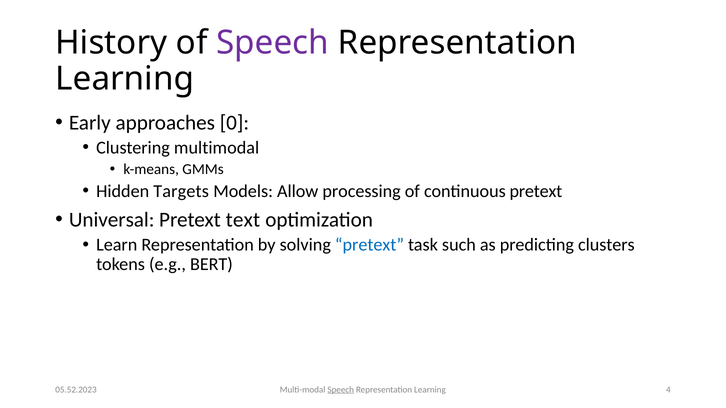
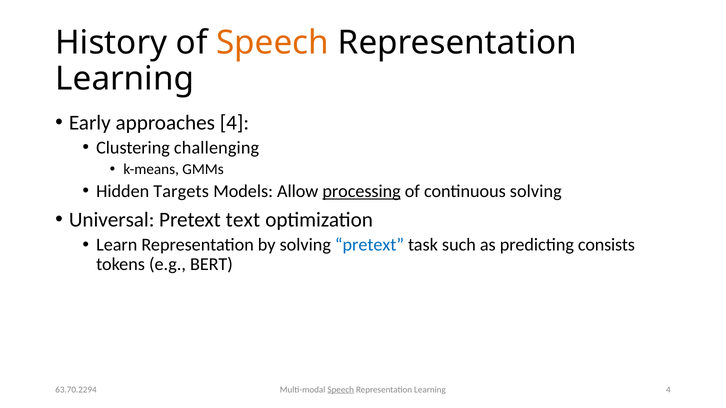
Speech colour: purple -> orange (273, 43)
approaches 0: 0 -> 4 (234, 123)
multimodal: multimodal -> challenging (217, 148)
processing underline: none -> present (362, 191)
continuous pretext: pretext -> solving (536, 191)
clusters: clusters -> consists (606, 245)
05.52.2023: 05.52.2023 -> 63.70.2294 (76, 390)
